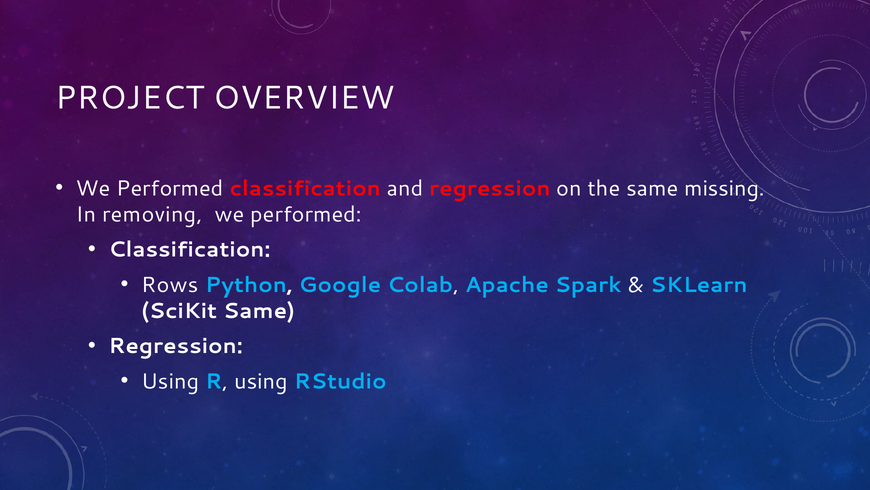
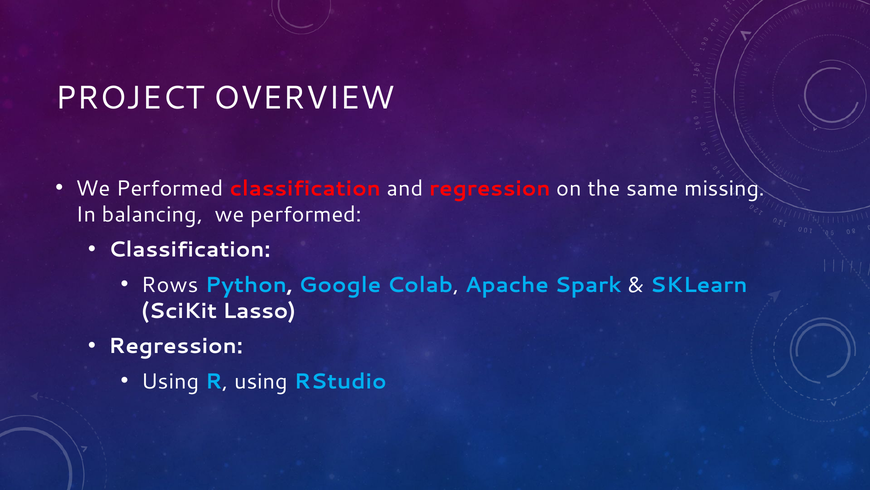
removing: removing -> balancing (153, 214)
SciKit Same: Same -> Lasso (259, 311)
